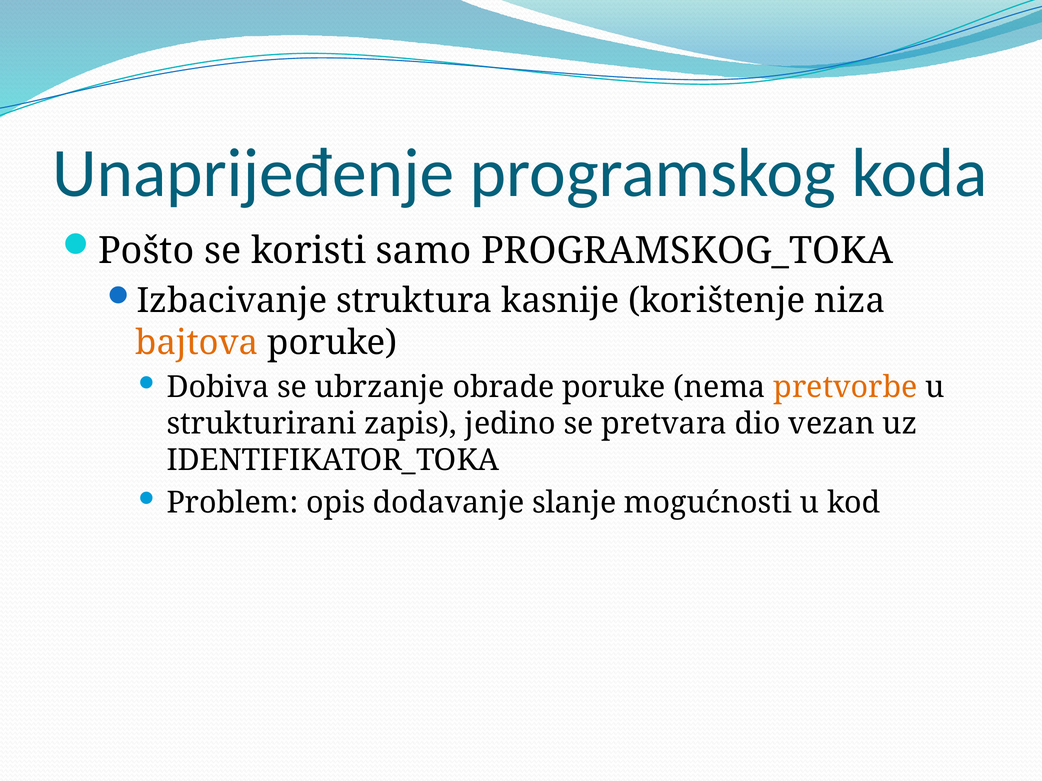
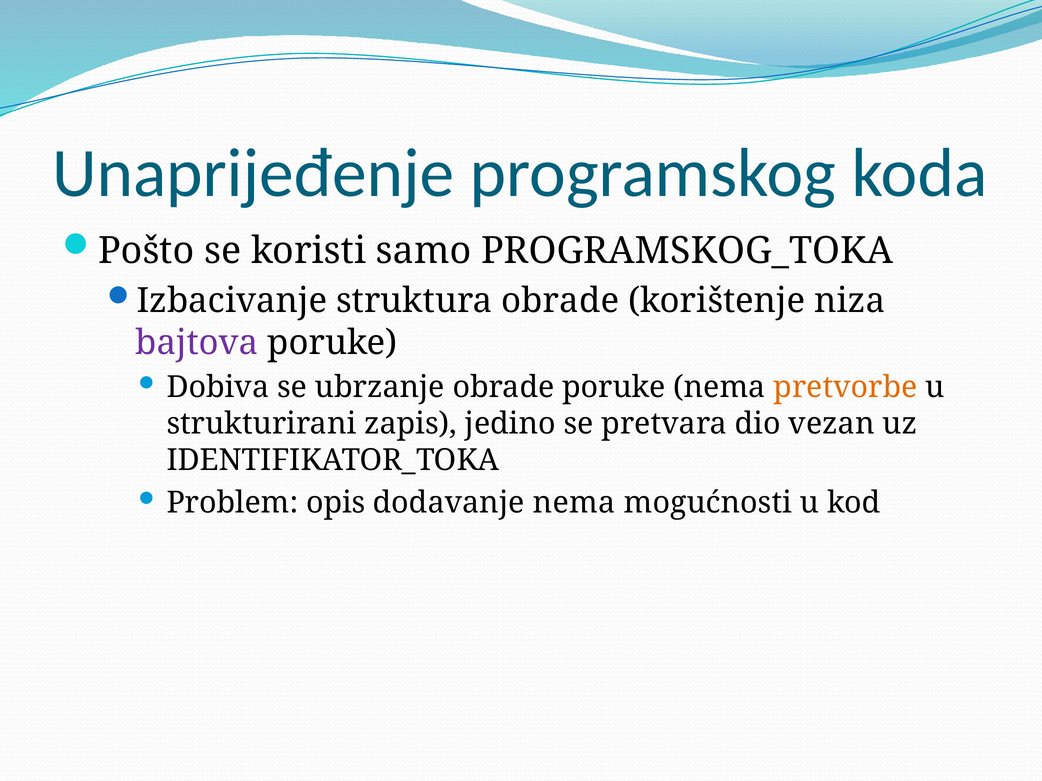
struktura kasnije: kasnije -> obrade (560, 301)
bajtova colour: orange -> purple (197, 343)
dodavanje slanje: slanje -> nema (574, 503)
